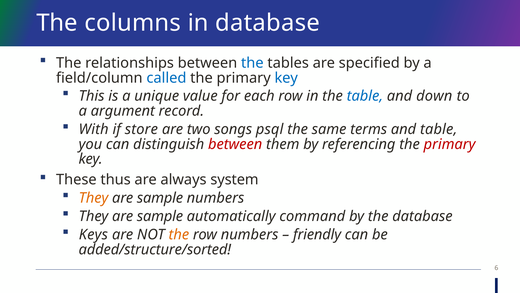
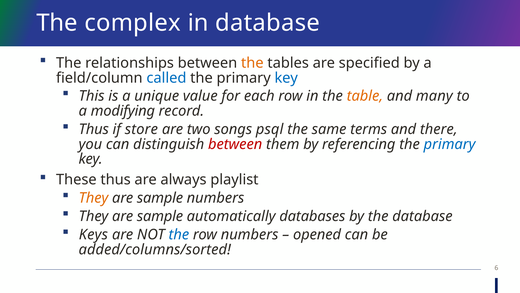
columns: columns -> complex (133, 23)
the colour: blue -> orange (252, 63)
table colour: blue -> orange (365, 96)
down: down -> many (434, 96)
argument: argument -> modifying (123, 111)
With: With -> Thus (94, 129)
and table: table -> there (439, 129)
primary colour: red -> blue (450, 144)
system: system -> playlist (234, 179)
command: command -> databases (312, 216)
the colour: orange -> blue (179, 234)
friendly: friendly -> opened (317, 234)
added/structure/sorted: added/structure/sorted -> added/columns/sorted (155, 249)
